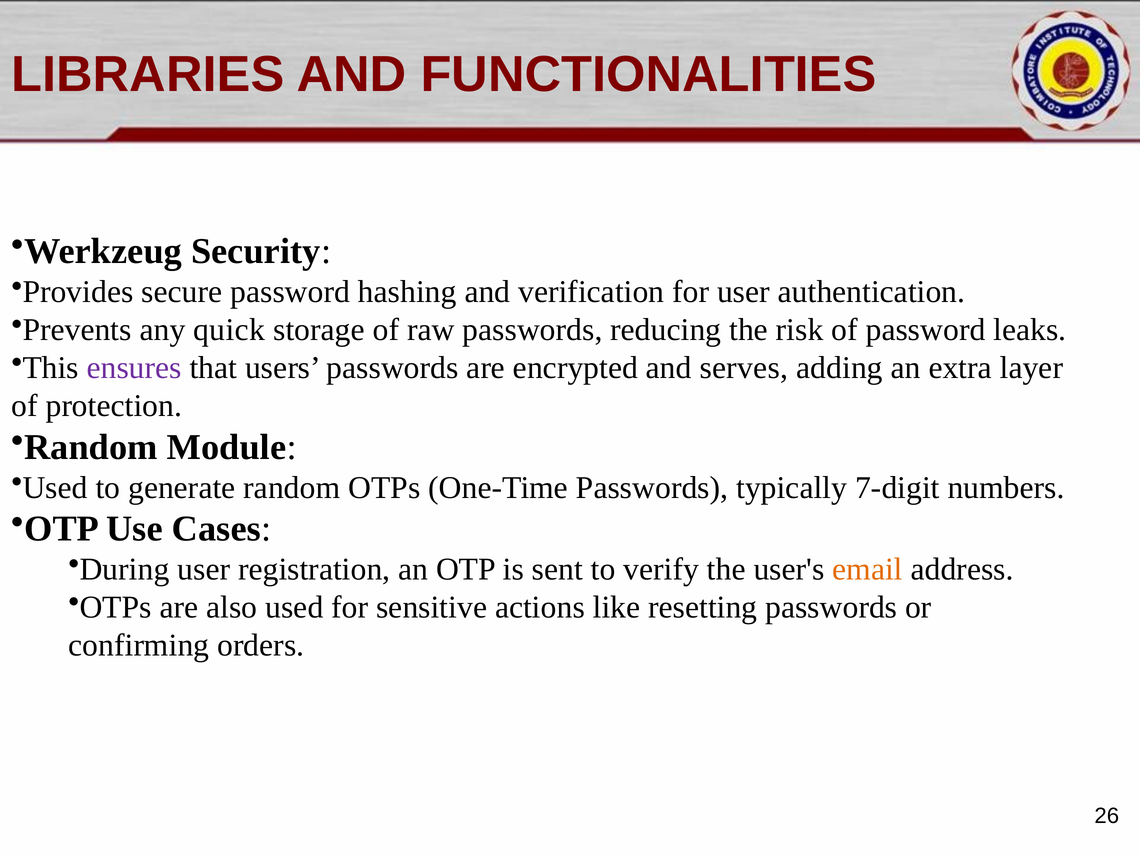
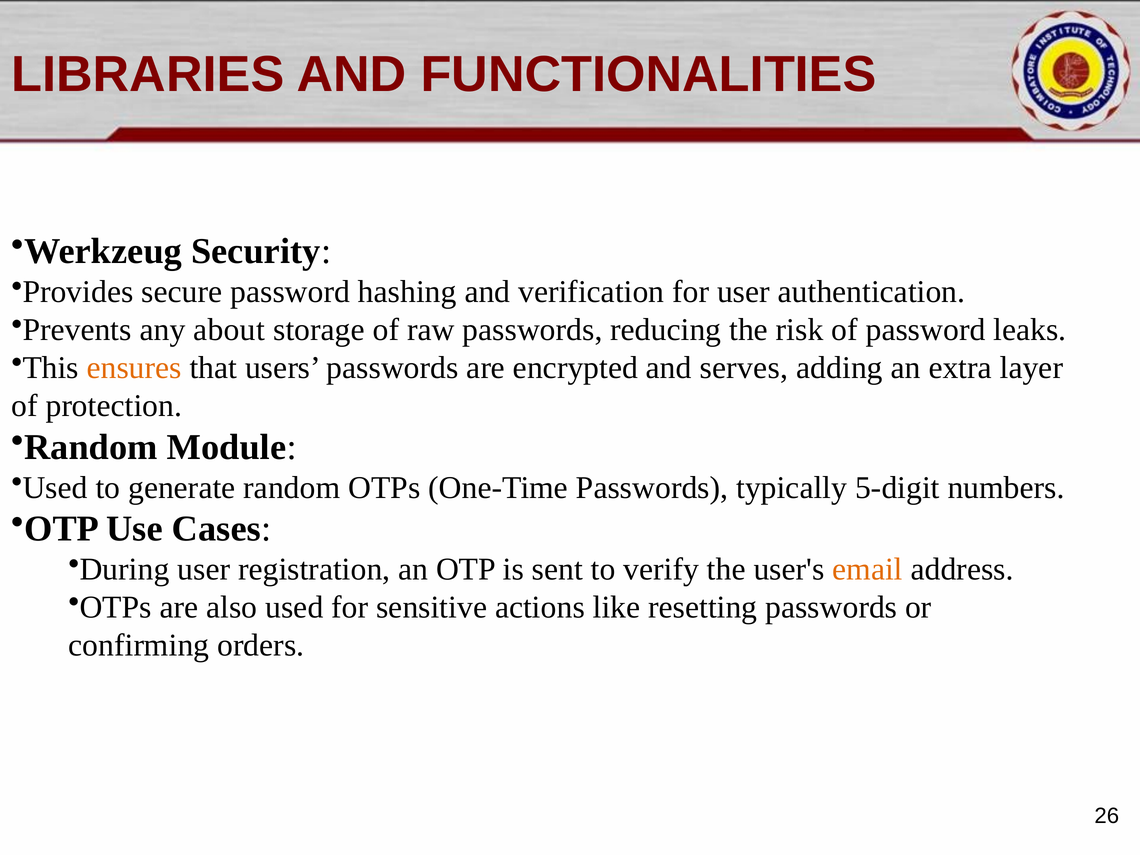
quick: quick -> about (229, 330)
ensures colour: purple -> orange (134, 368)
7-digit: 7-digit -> 5-digit (897, 488)
